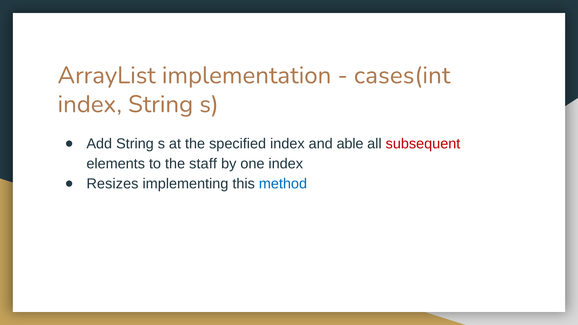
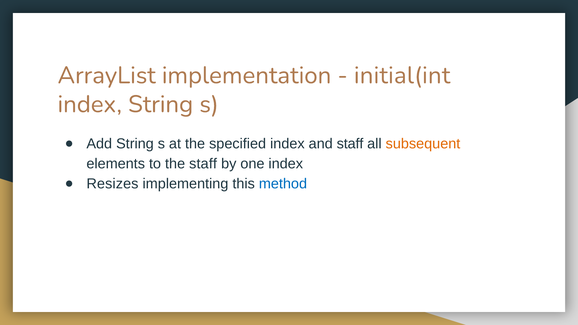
cases(int: cases(int -> initial(int (402, 75)
and able: able -> staff (350, 144)
subsequent colour: red -> orange (423, 144)
